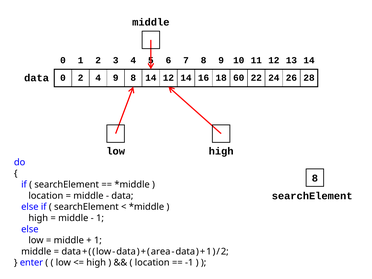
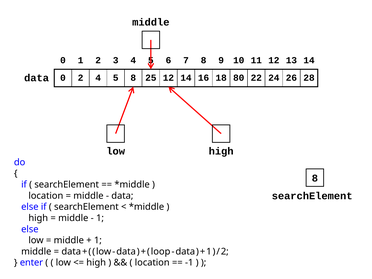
2 4 9: 9 -> 5 (116, 78)
8 14: 14 -> 25 (151, 78)
60: 60 -> 80 (239, 78)
area: area -> loop (161, 252)
